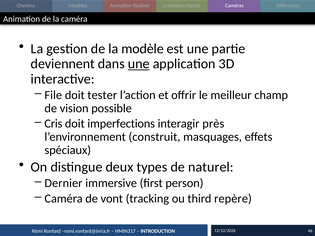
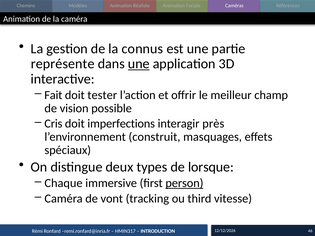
modèle: modèle -> connus (142, 49)
deviennent: deviennent -> représente (63, 64)
File: File -> Fait (53, 95)
naturel: naturel -> lorsque (211, 167)
Dernier: Dernier -> Chaque (64, 183)
person underline: none -> present (184, 183)
repère: repère -> vitesse (233, 199)
